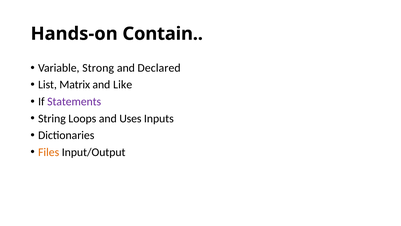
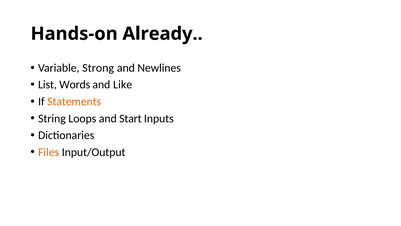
Contain: Contain -> Already (163, 34)
Declared: Declared -> Newlines (159, 68)
Matrix: Matrix -> Words (75, 85)
Statements colour: purple -> orange (74, 101)
Uses: Uses -> Start (130, 118)
